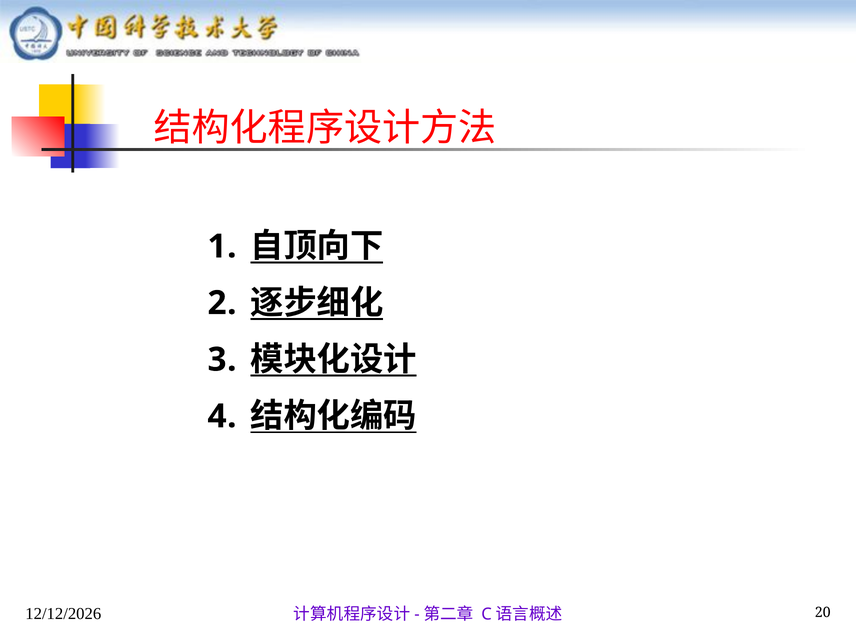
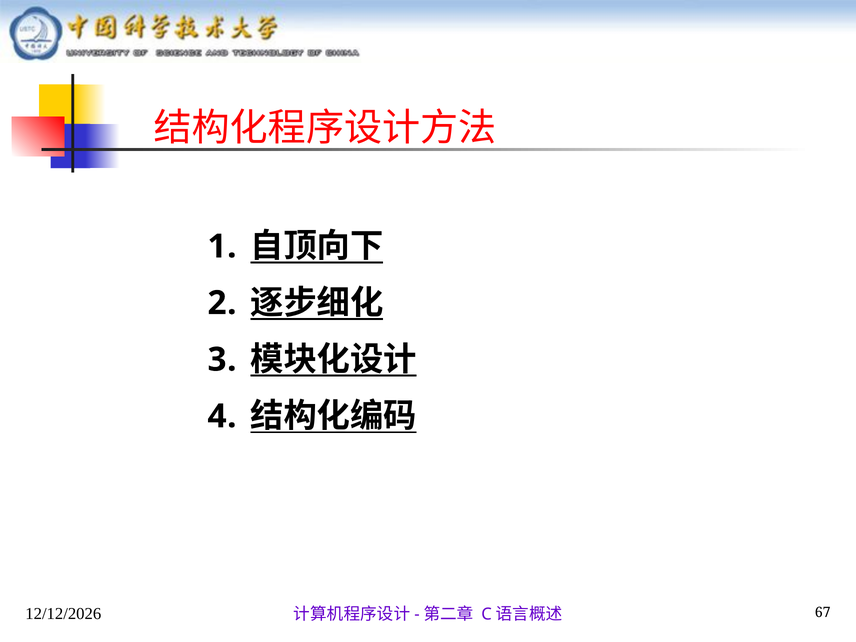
20: 20 -> 67 (823, 613)
